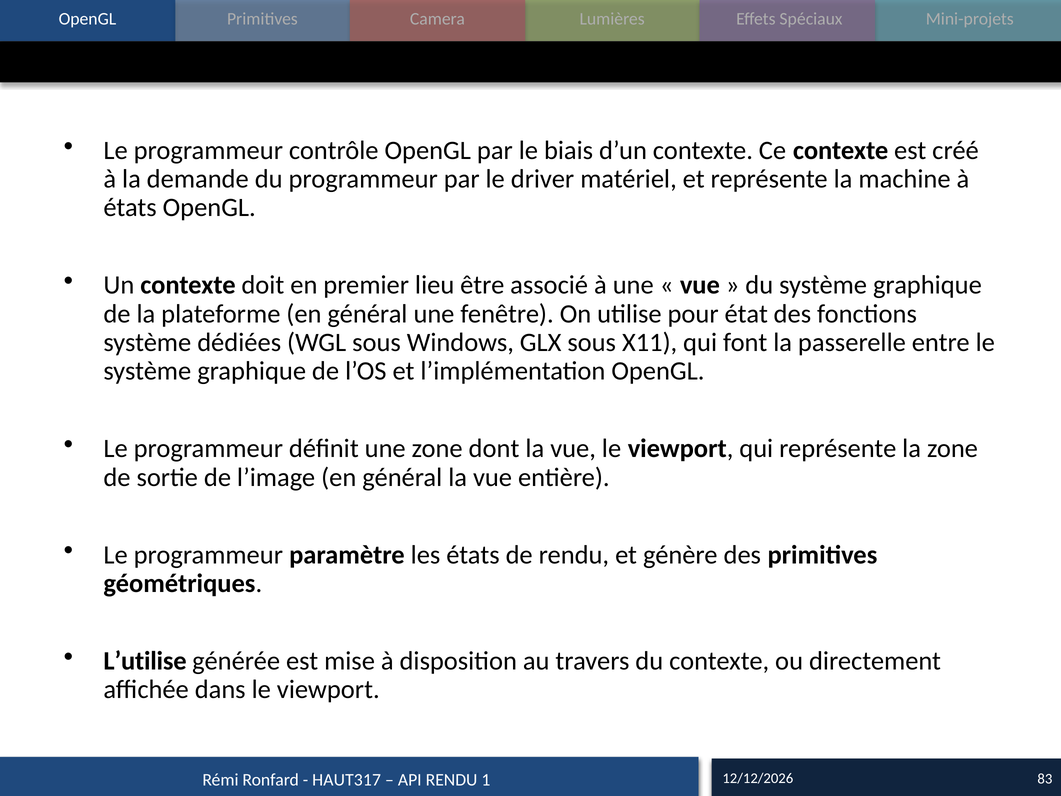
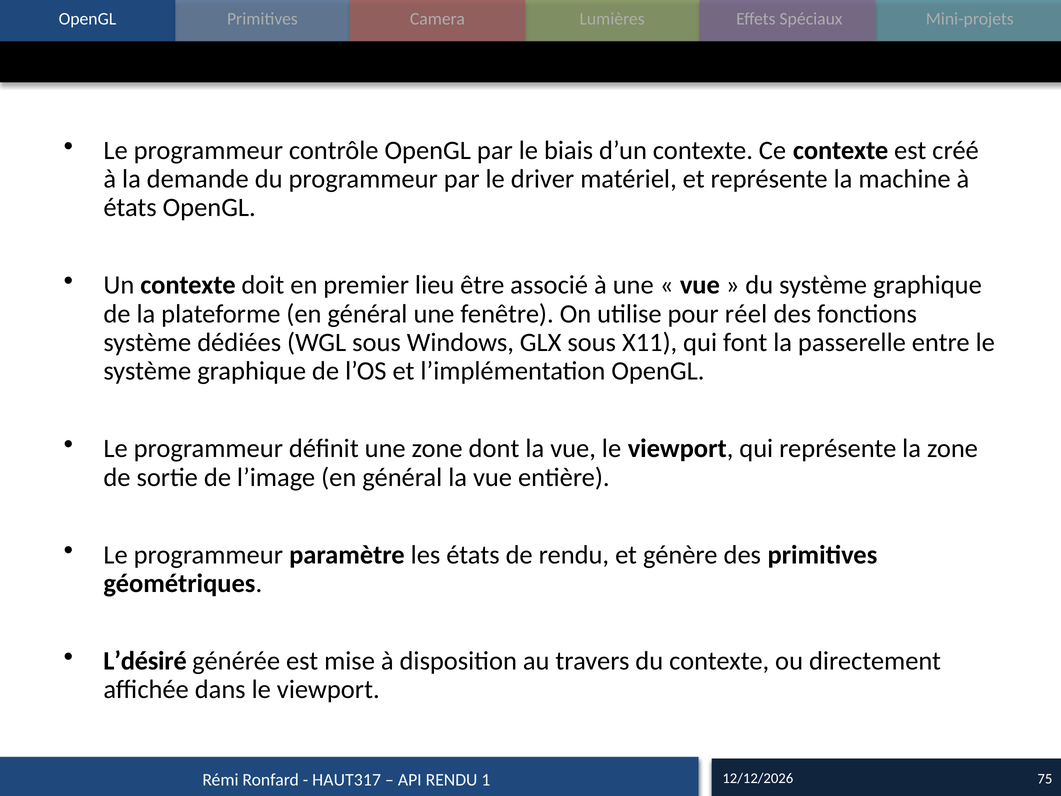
état: état -> réel (746, 314)
L’utilise: L’utilise -> L’désiré (145, 661)
83: 83 -> 75 (1045, 779)
